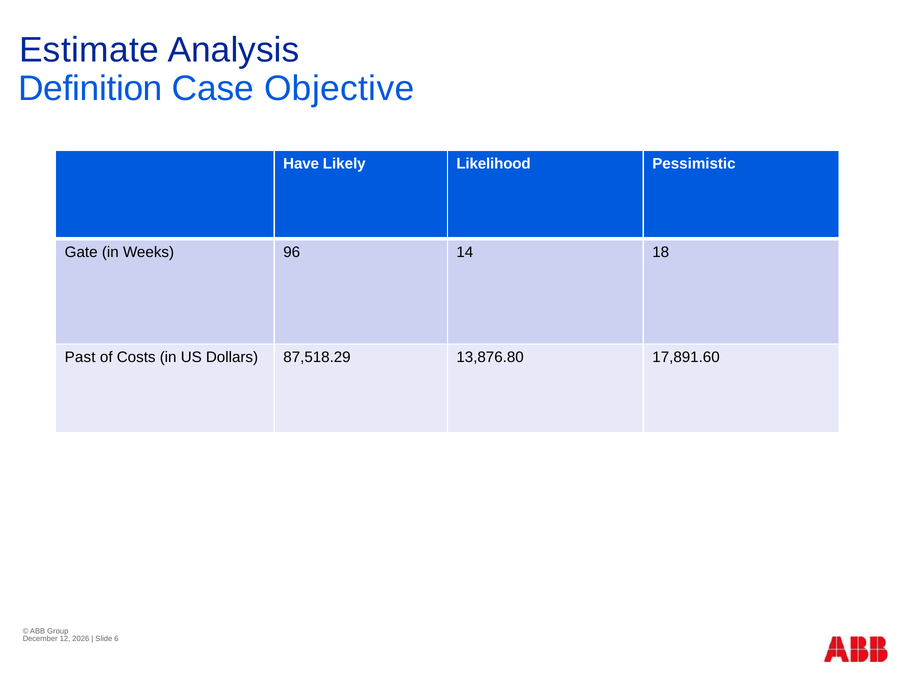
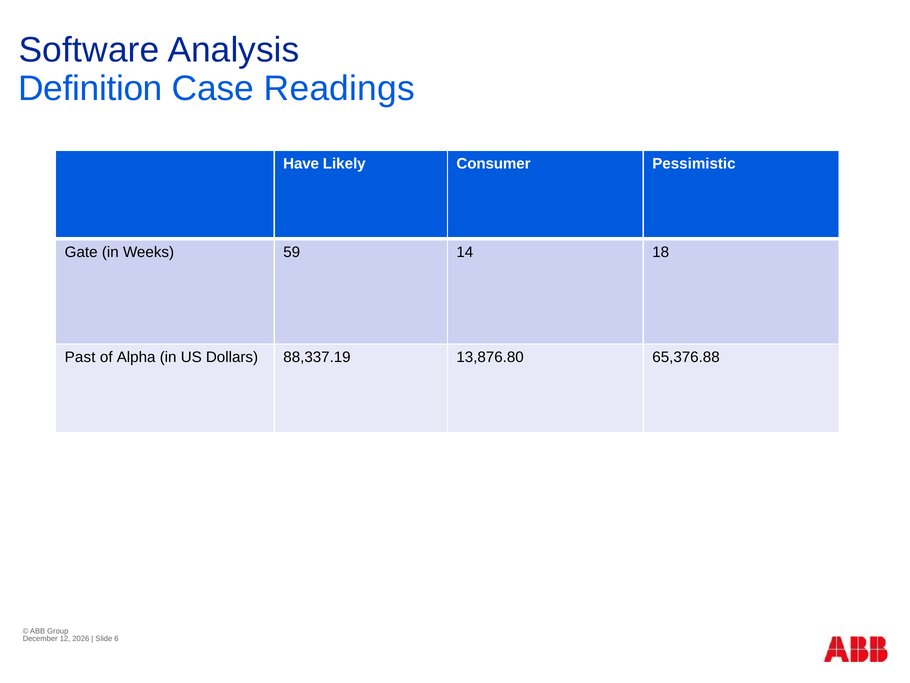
Estimate: Estimate -> Software (89, 50)
Objective: Objective -> Readings (339, 88)
Likelihood: Likelihood -> Consumer (494, 164)
96: 96 -> 59 (292, 252)
Costs: Costs -> Alpha (136, 357)
87,518.29: 87,518.29 -> 88,337.19 (317, 357)
17,891.60: 17,891.60 -> 65,376.88 (686, 357)
